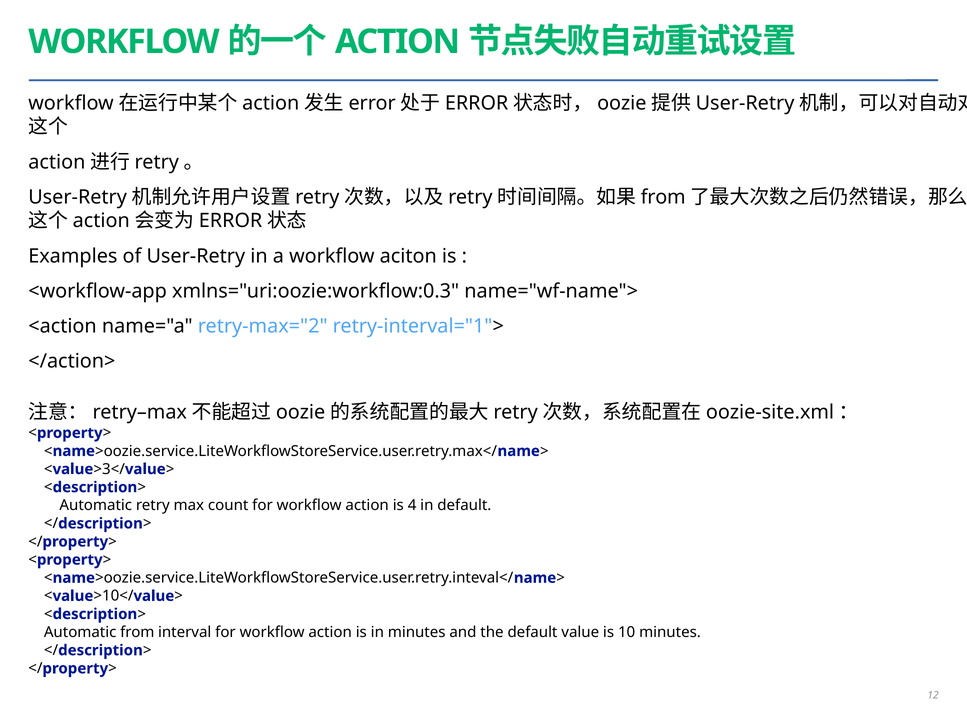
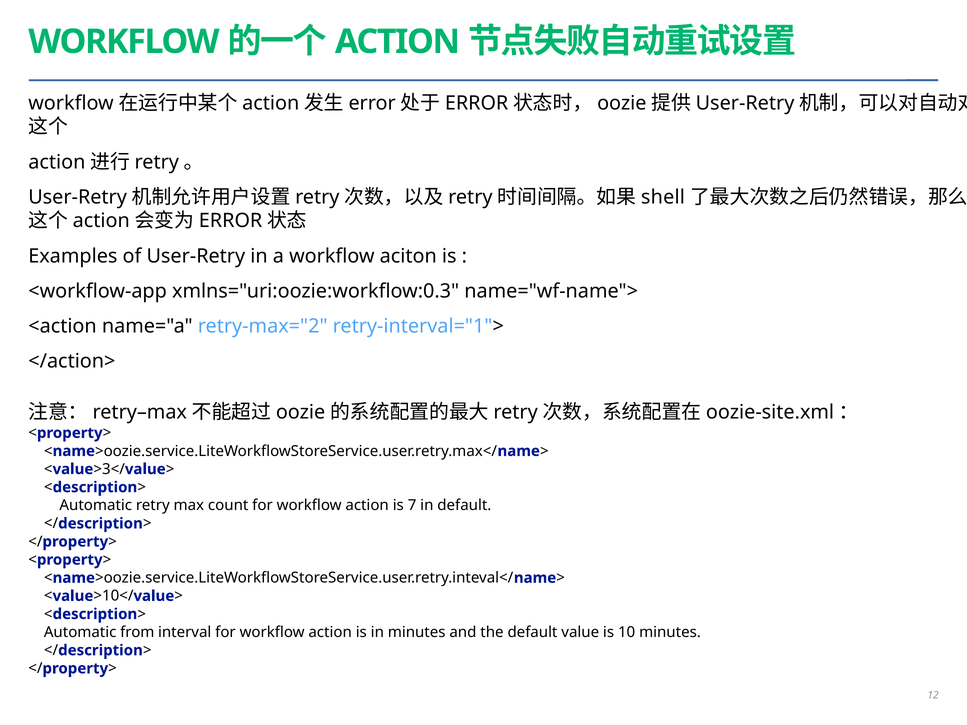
from: from -> shell (663, 197)
4: 4 -> 7 (412, 506)
